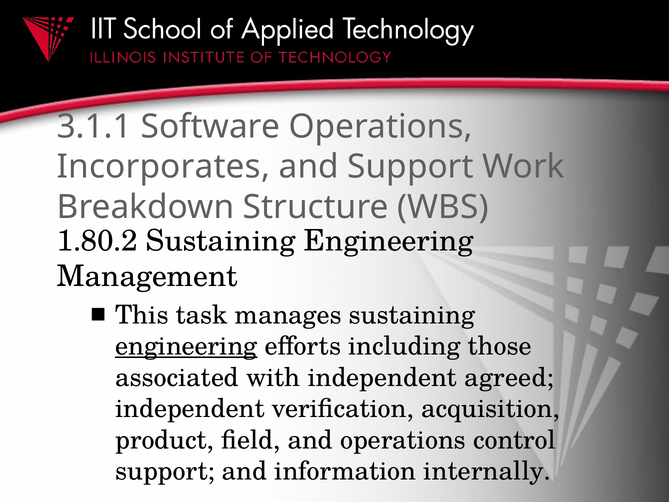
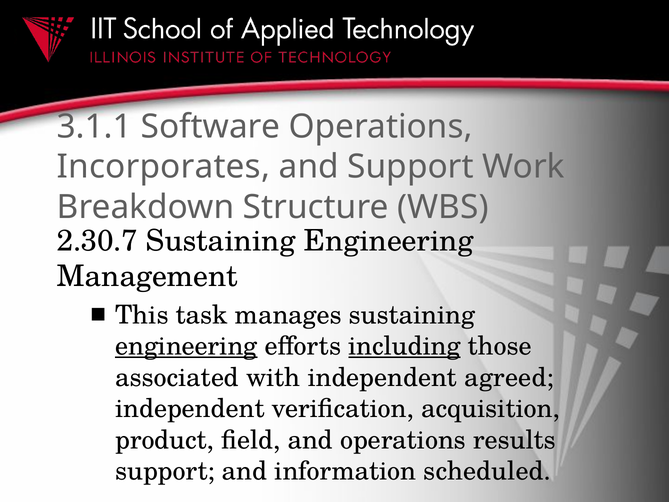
1.80.2: 1.80.2 -> 2.30.7 (97, 241)
including underline: none -> present (405, 346)
control: control -> results (515, 440)
internally: internally -> scheduled (487, 471)
